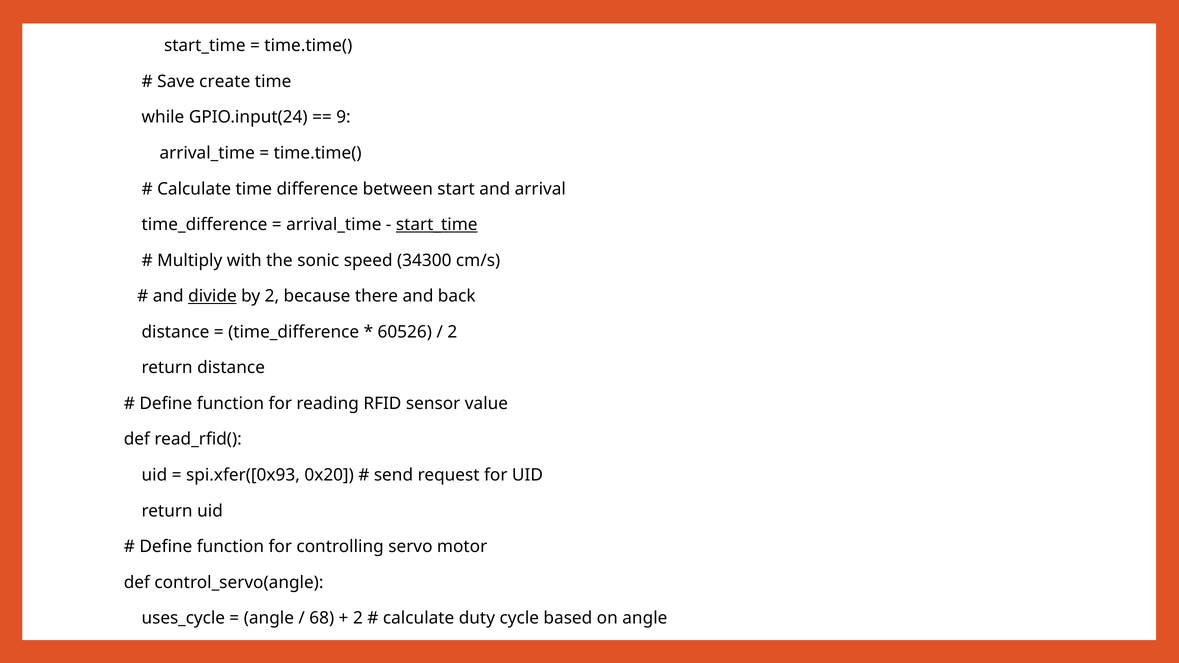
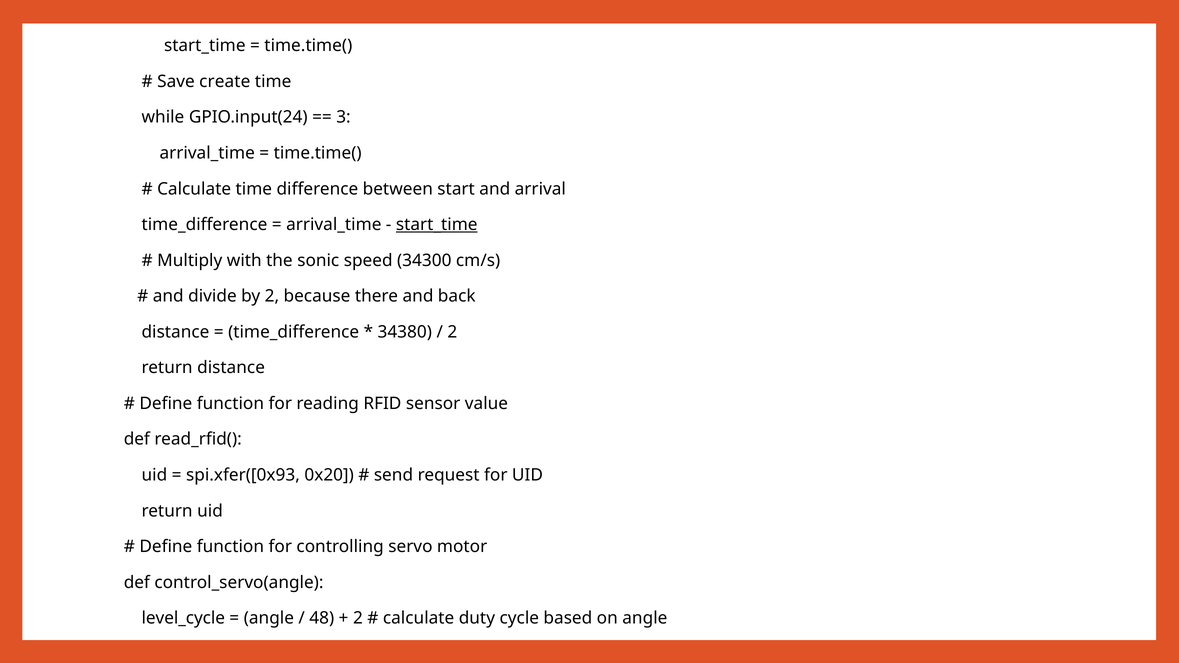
9: 9 -> 3 (343, 117)
divide underline: present -> none (212, 296)
60526: 60526 -> 34380 (405, 332)
uses_cycle: uses_cycle -> level_cycle (183, 618)
68: 68 -> 48 (322, 618)
